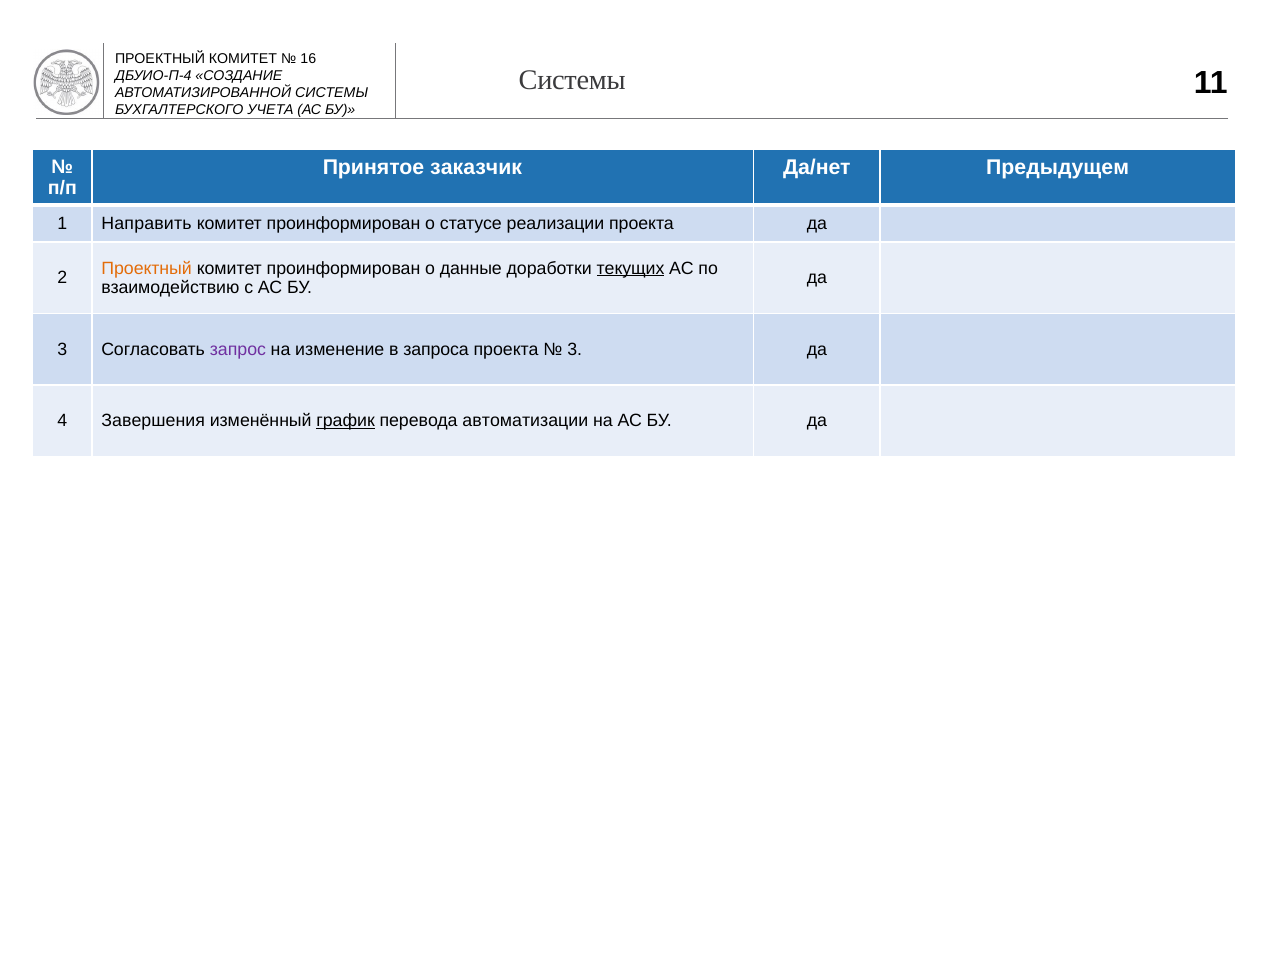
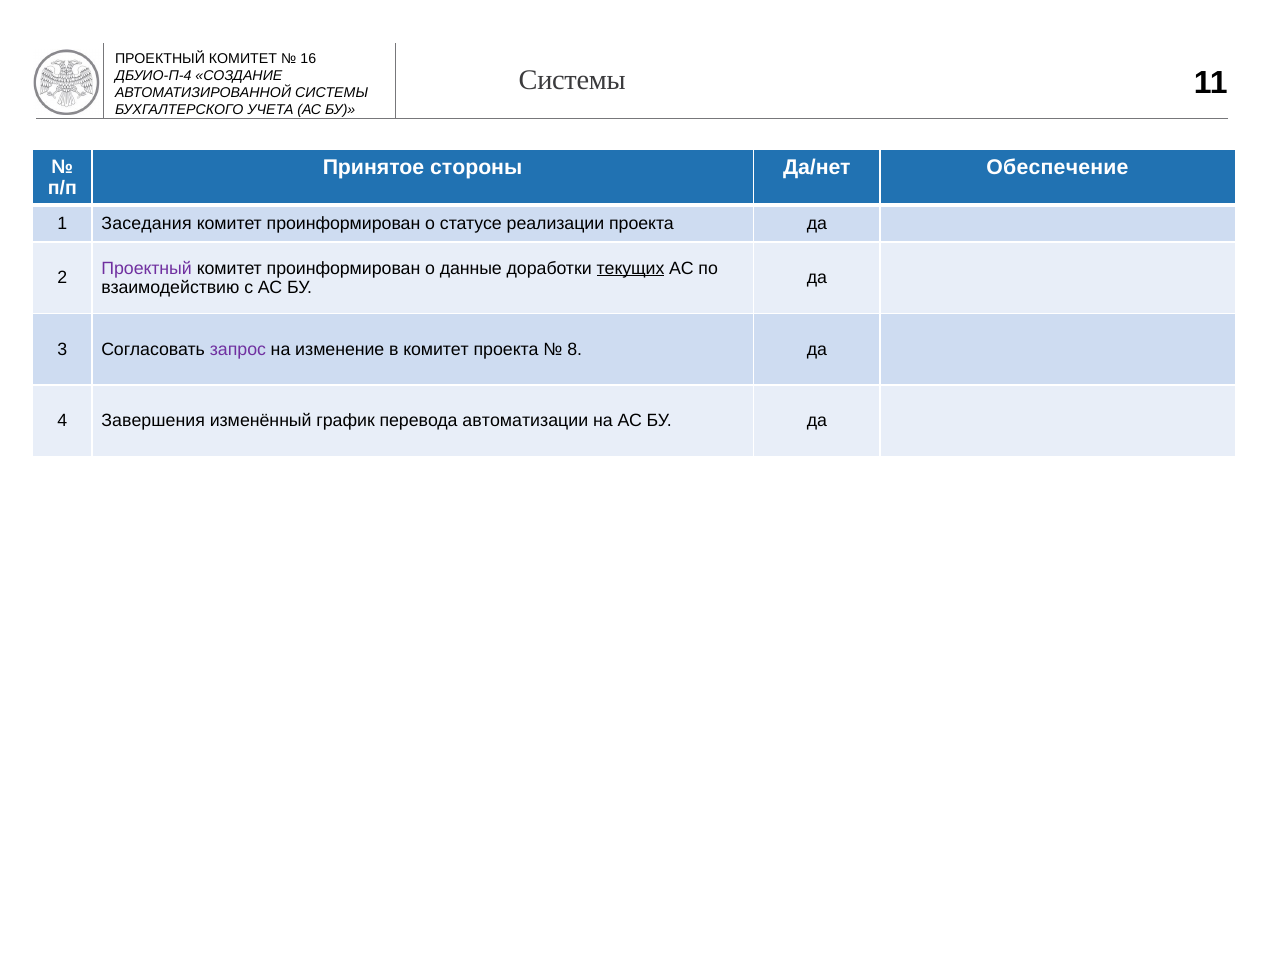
заказчик: заказчик -> стороны (476, 168)
Предыдущем: Предыдущем -> Обеспечение (1058, 168)
Направить: Направить -> Заседания (147, 224)
Проектный colour: orange -> purple (147, 268)
в запроса: запроса -> комитет (436, 350)
3: 3 -> 8 (575, 350)
график underline: present -> none (346, 421)
